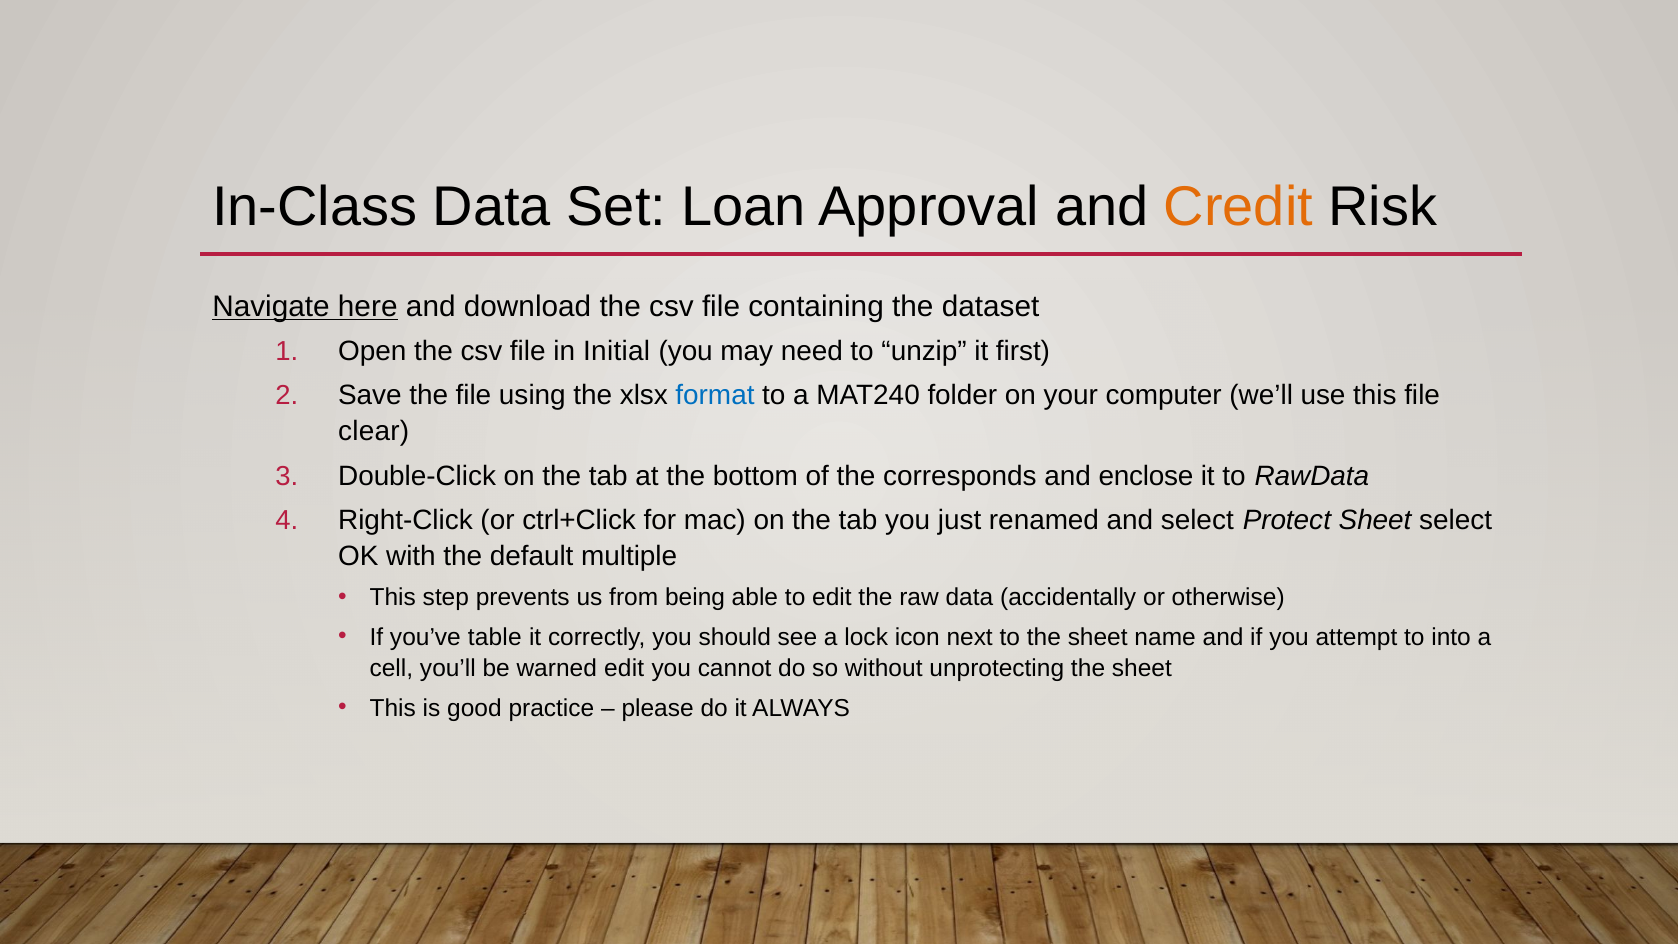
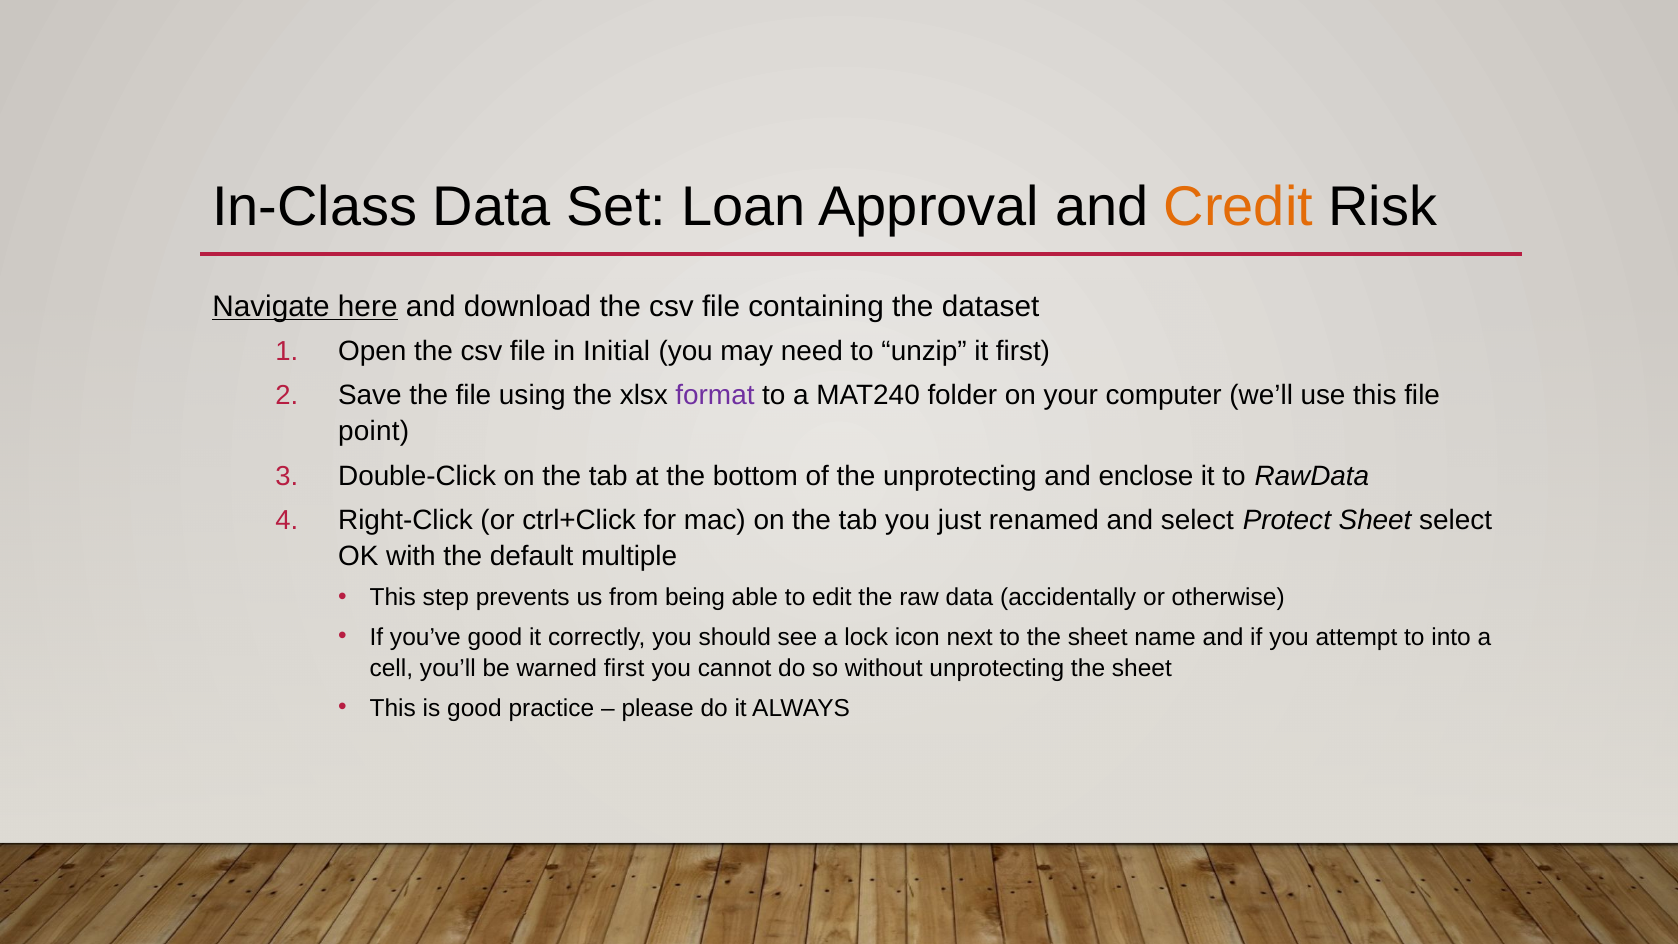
format colour: blue -> purple (715, 395)
clear: clear -> point (374, 432)
the corresponds: corresponds -> unprotecting (960, 476)
you’ve table: table -> good (495, 637)
warned edit: edit -> first (624, 669)
